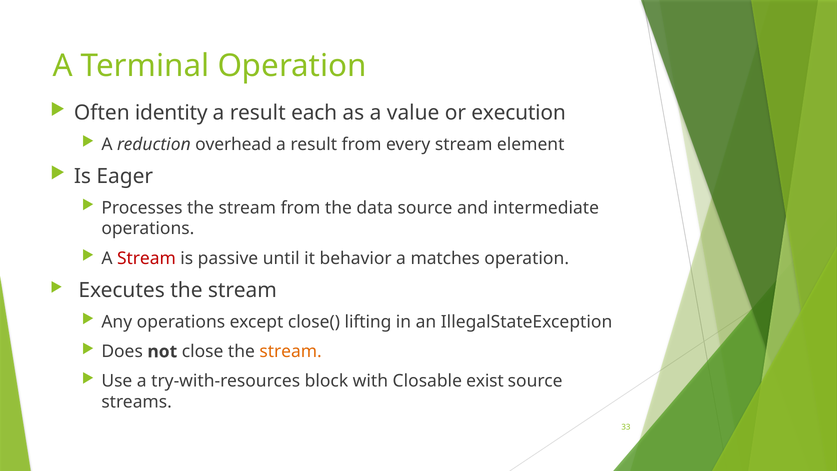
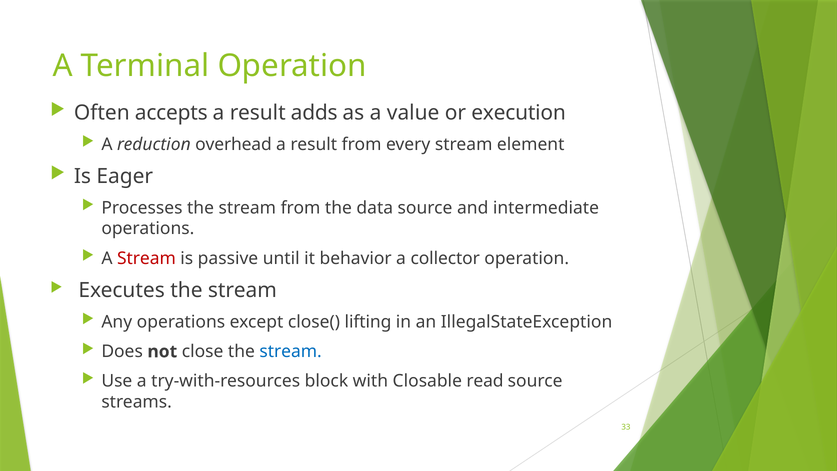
identity: identity -> accepts (171, 113)
each: each -> adds (314, 113)
matches: matches -> collector (445, 258)
stream colour: orange -> blue (291, 351)
exist: exist -> read (485, 381)
